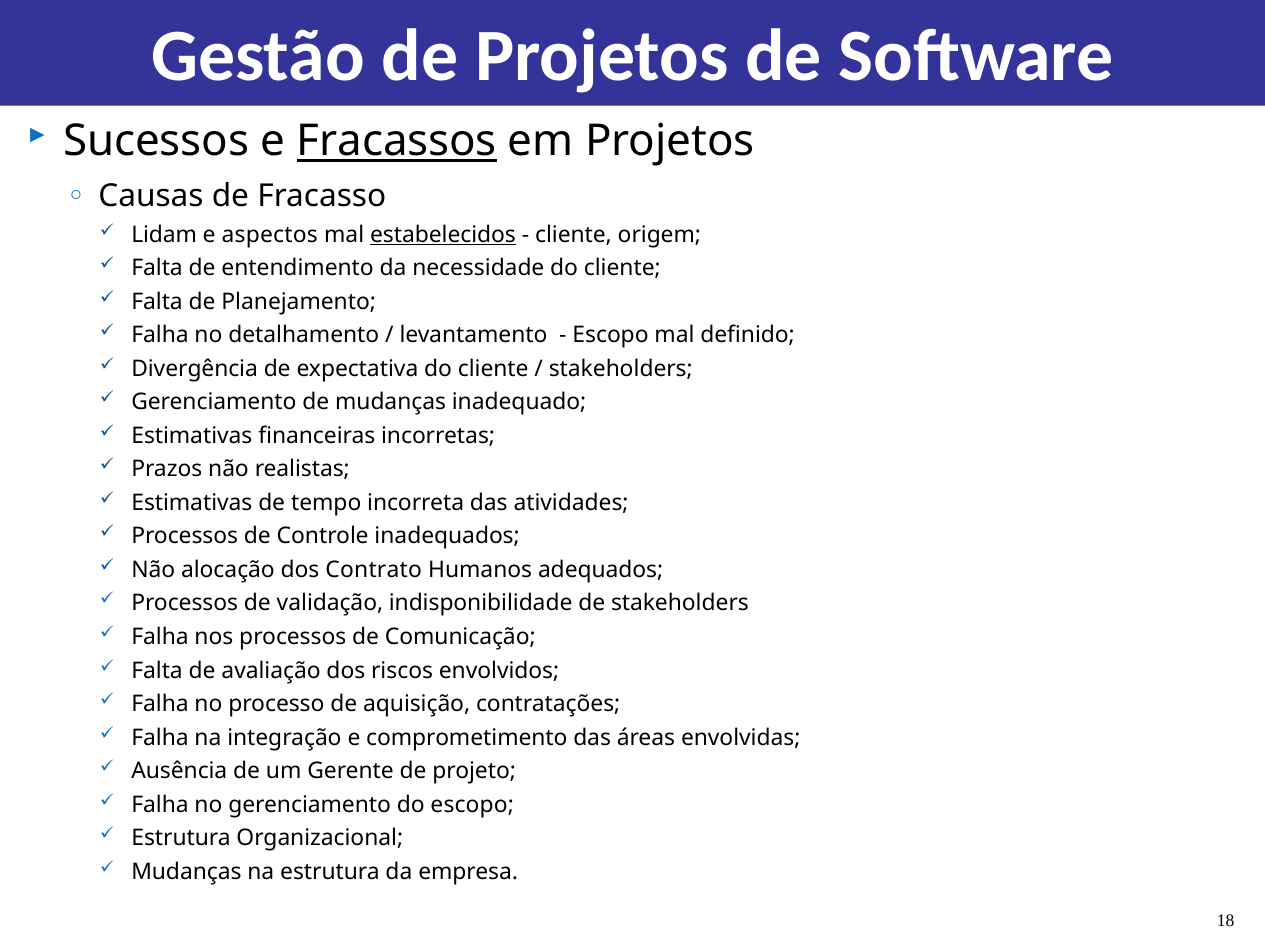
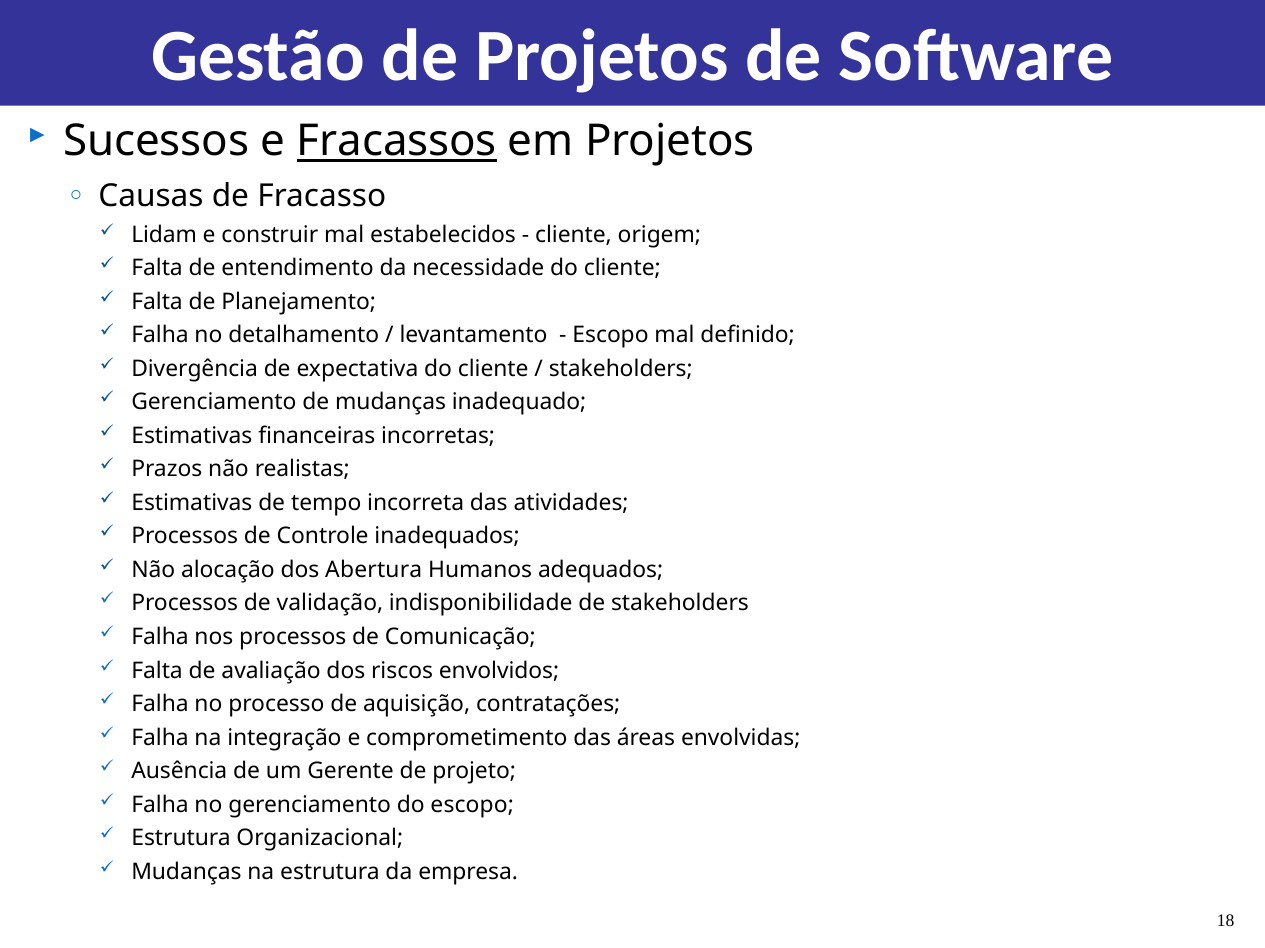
aspectos: aspectos -> construir (270, 235)
estabelecidos underline: present -> none (443, 235)
Contrato: Contrato -> Abertura (374, 570)
